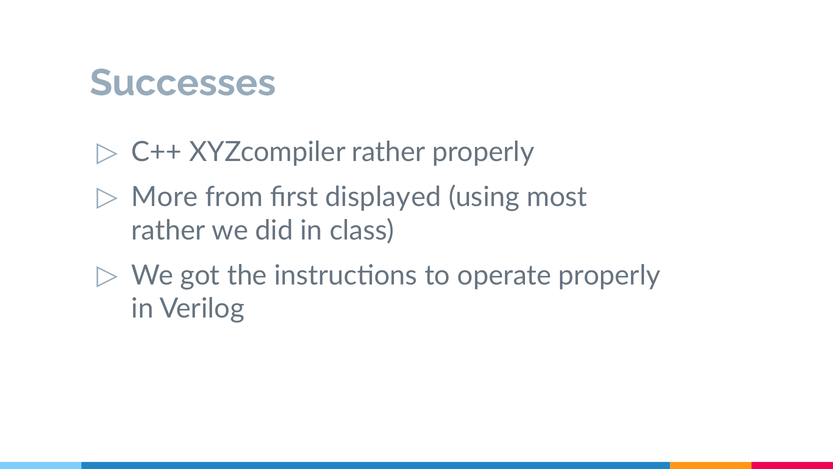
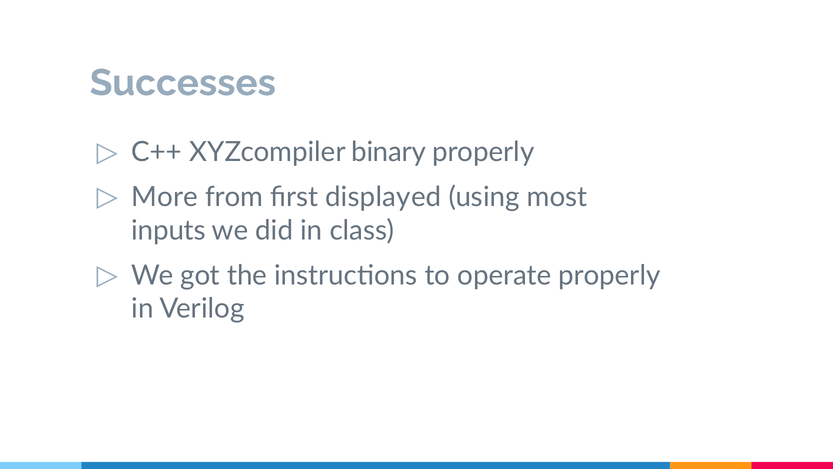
XYZcompiler rather: rather -> binary (389, 152)
rather: rather -> inputs (168, 230)
